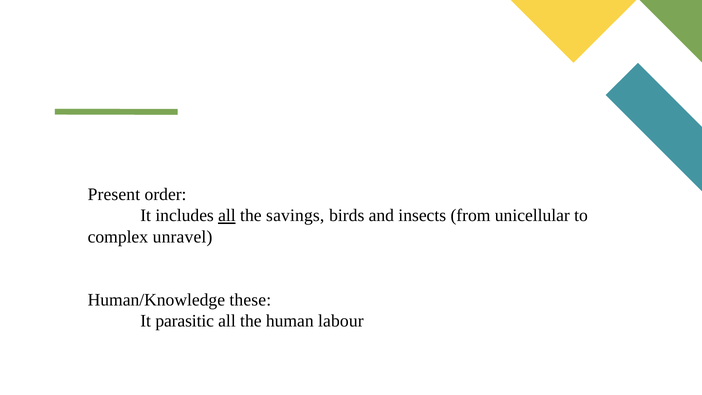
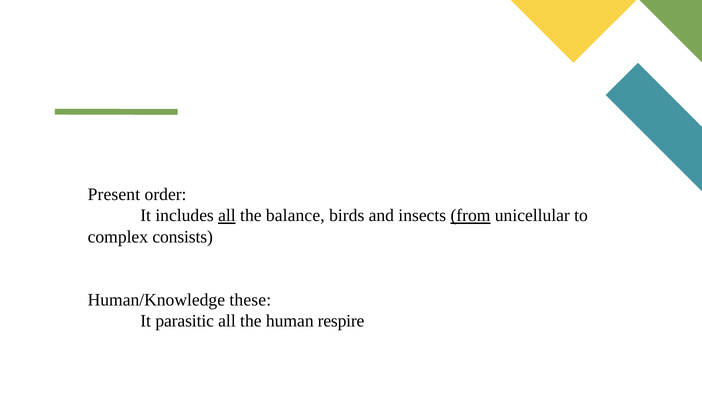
savings: savings -> balance (295, 216)
from underline: none -> present (470, 216)
unravel: unravel -> consists (183, 237)
labour: labour -> respire (341, 321)
